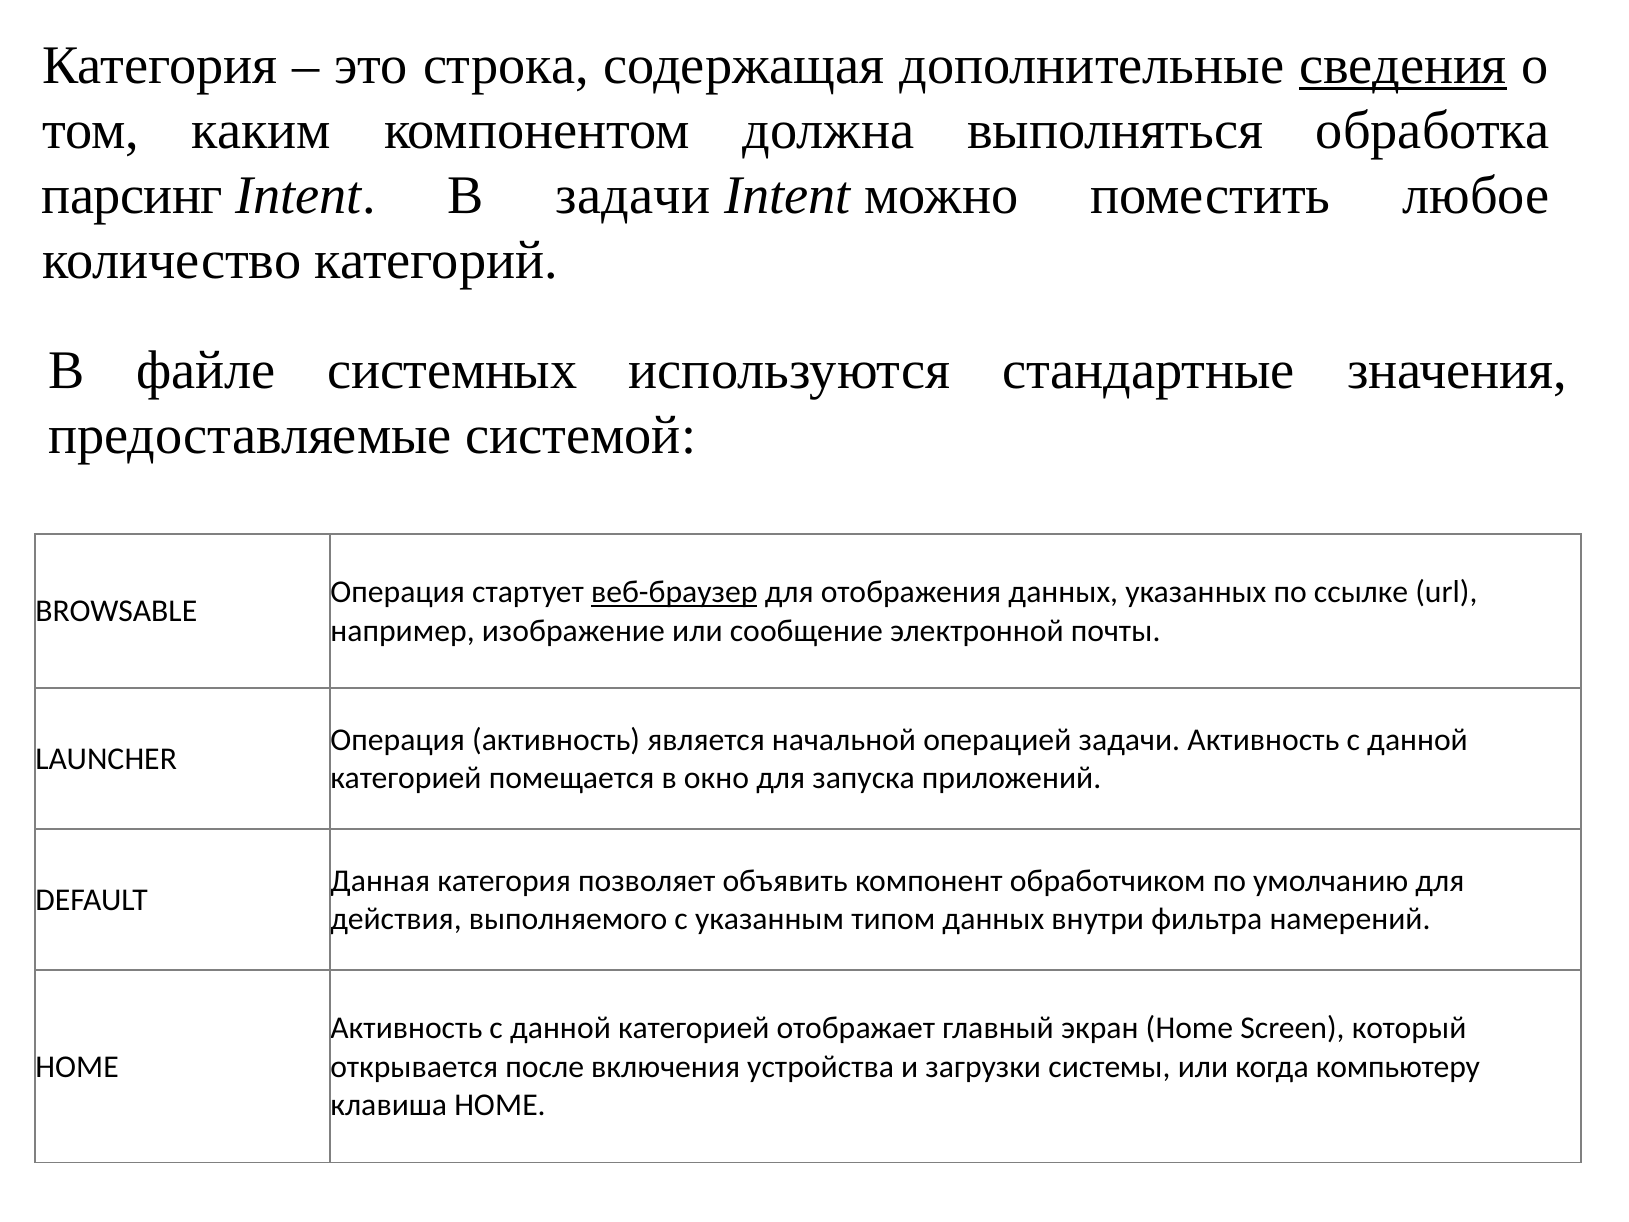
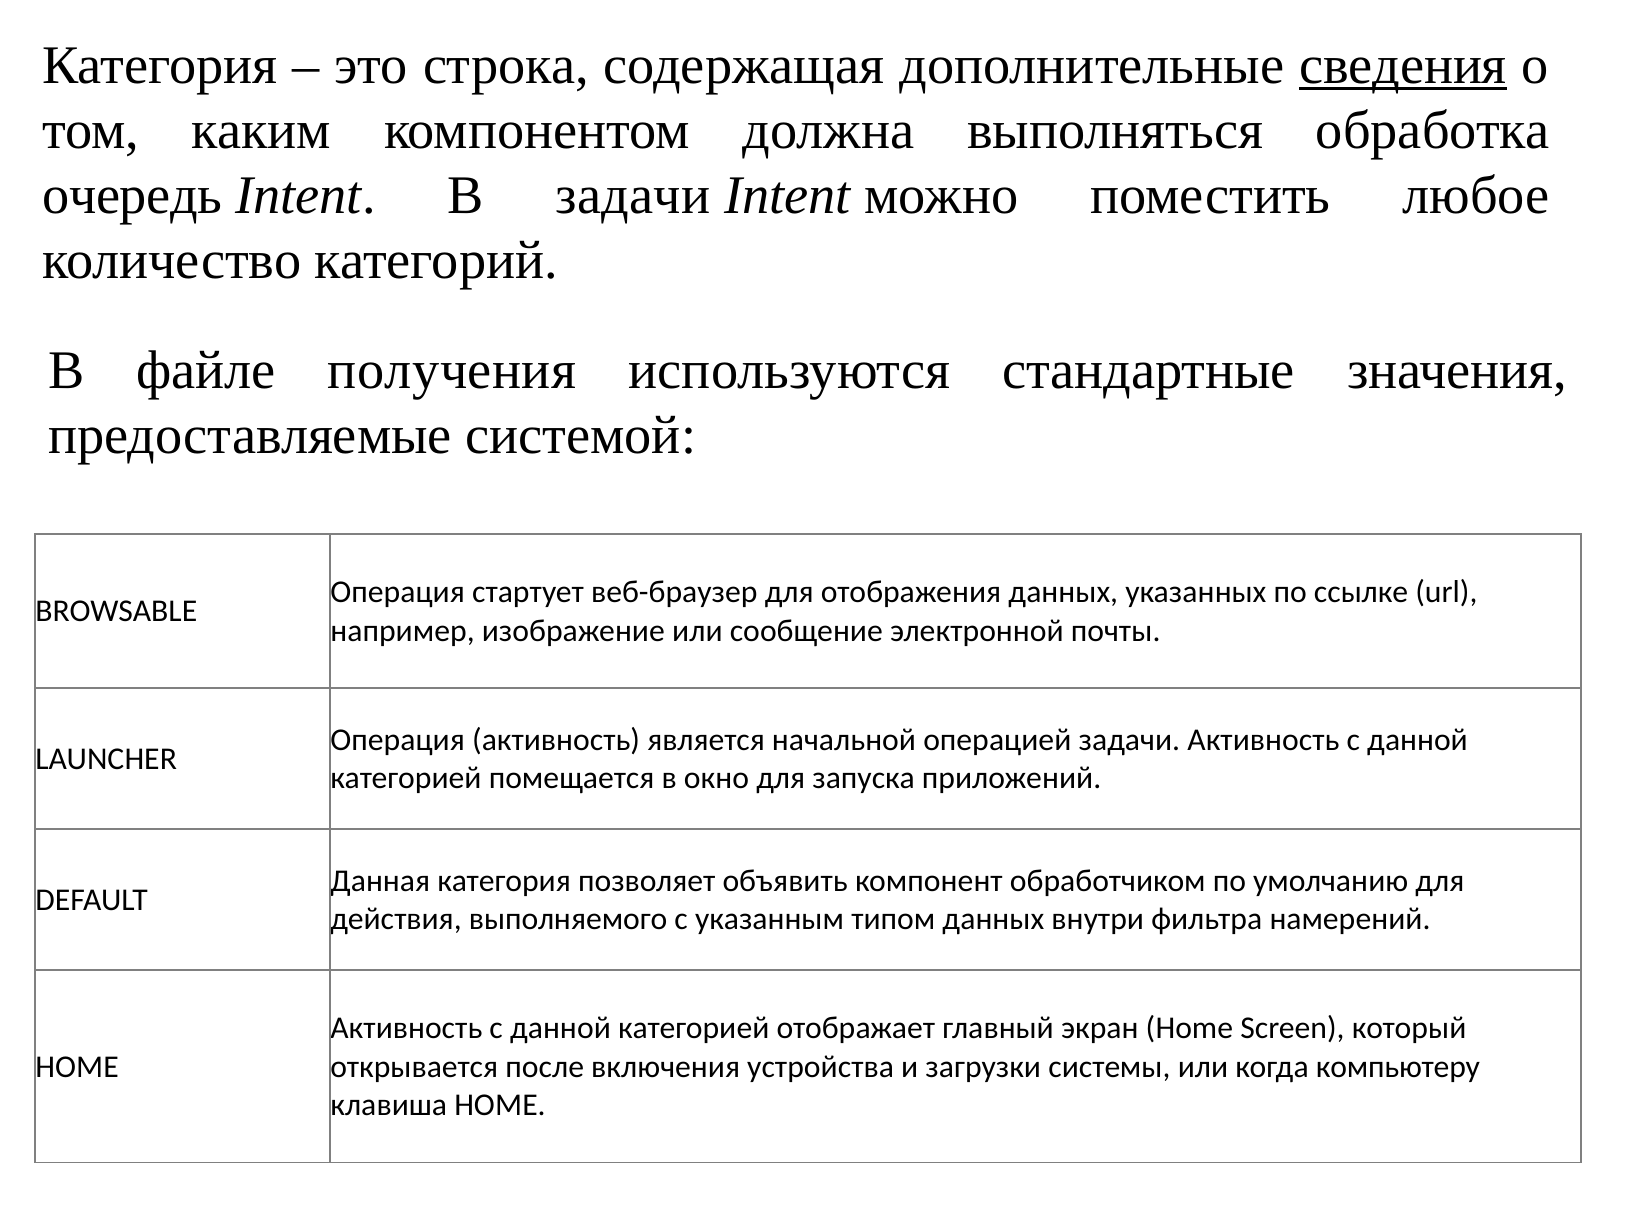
парсинг: парсинг -> очередь (132, 195)
системных: системных -> получения (452, 370)
веб-браузер underline: present -> none (674, 592)
